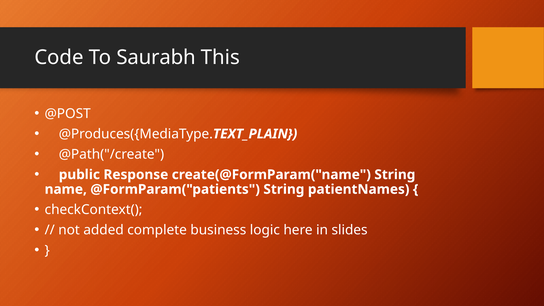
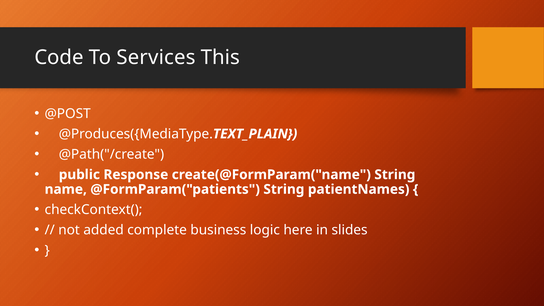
Saurabh: Saurabh -> Services (156, 58)
